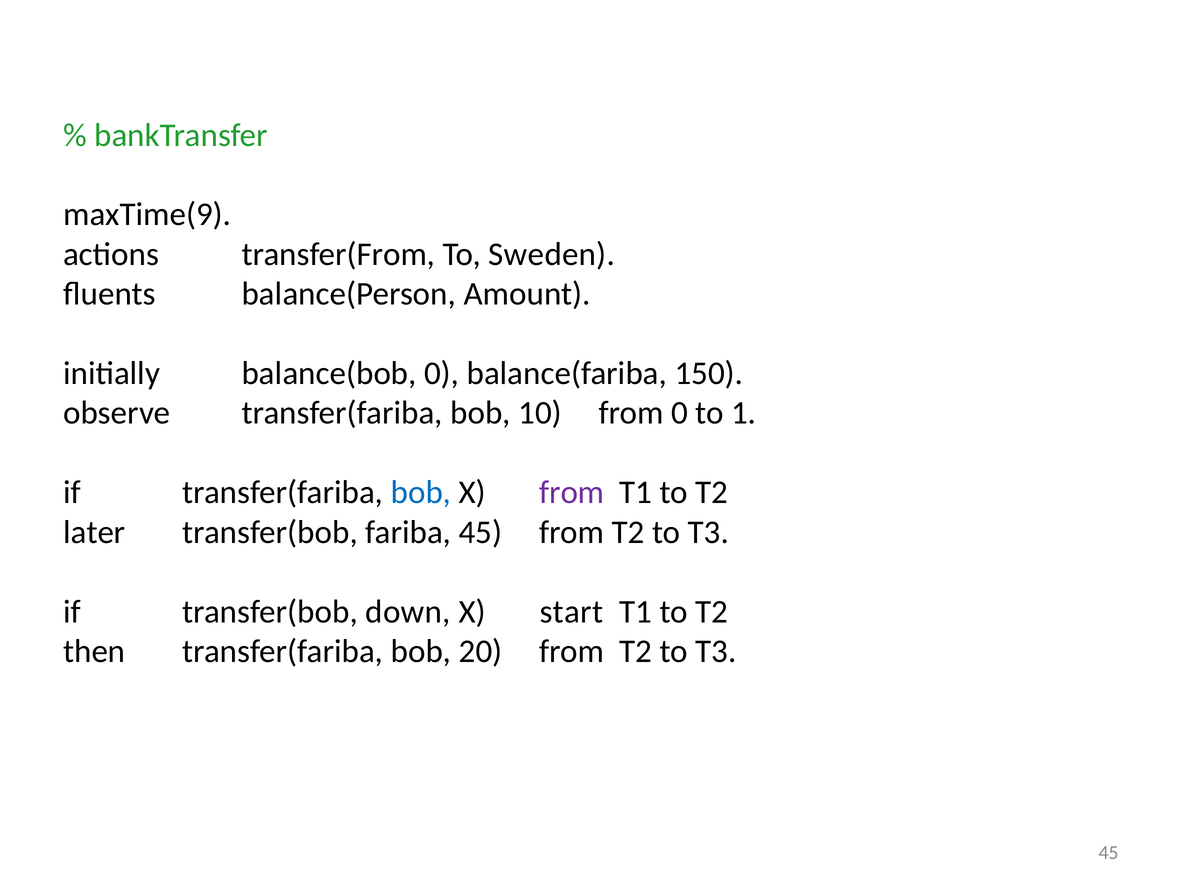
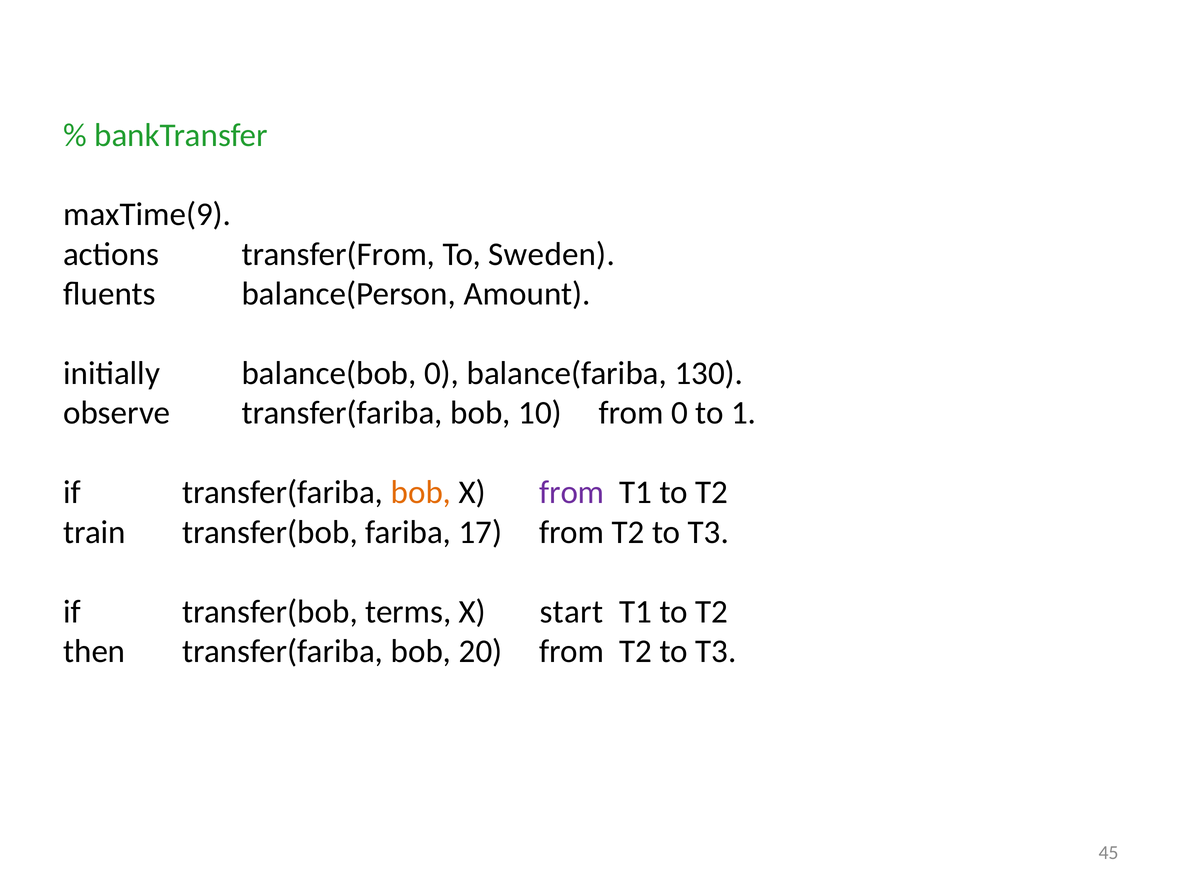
150: 150 -> 130 (709, 373)
bob colour: blue -> orange (421, 492)
later: later -> train (94, 532)
fariba 45: 45 -> 17 (480, 532)
down: down -> terms (408, 611)
